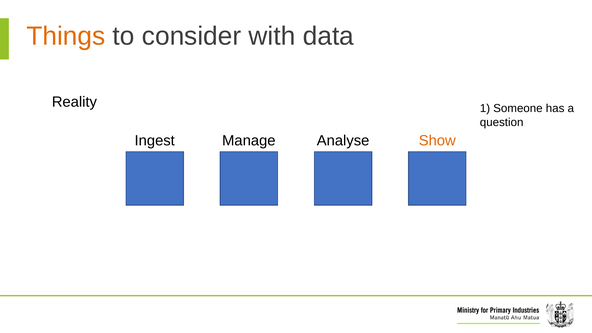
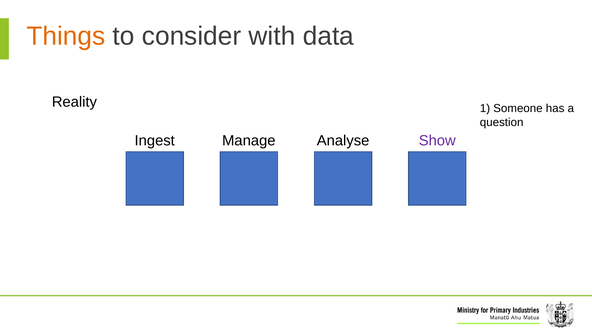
Show colour: orange -> purple (437, 141)
